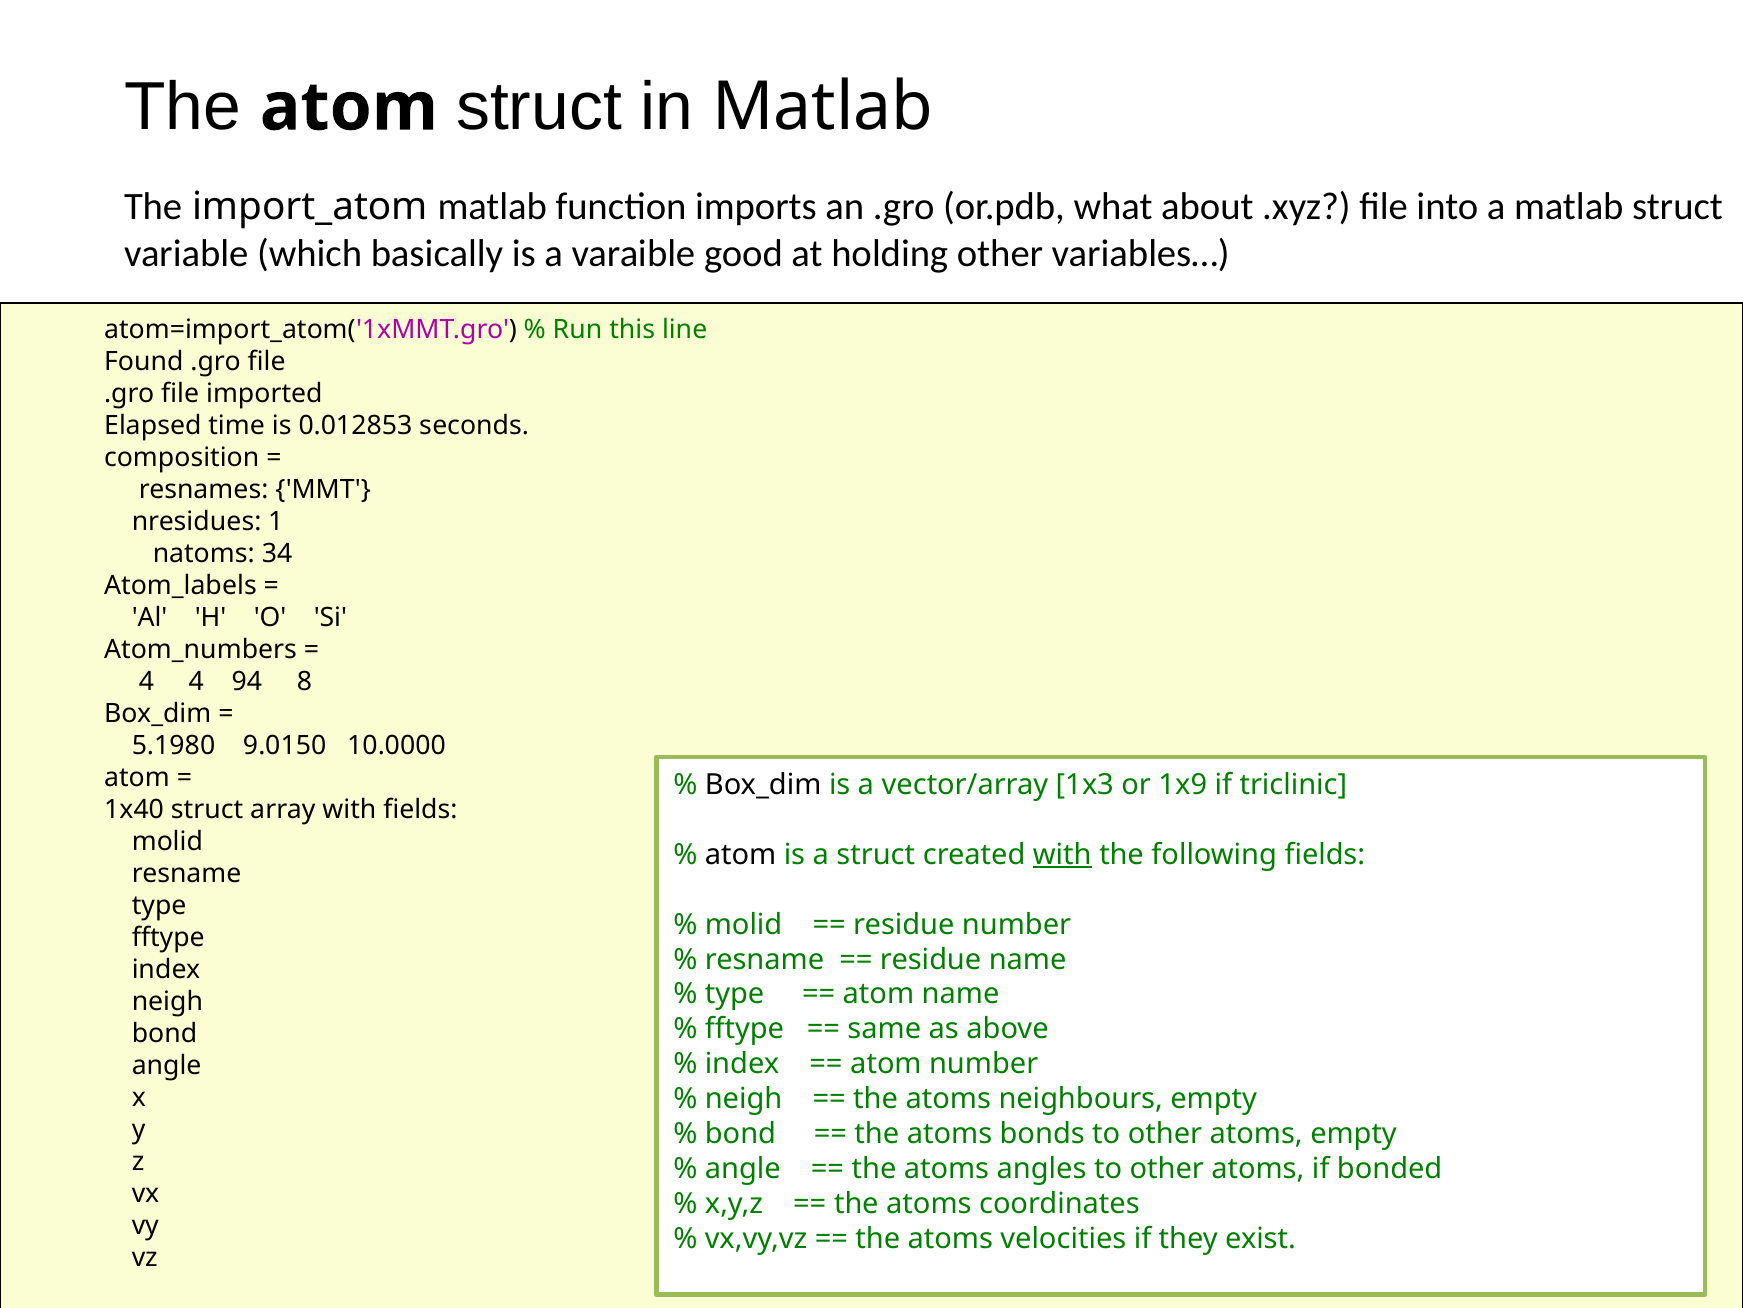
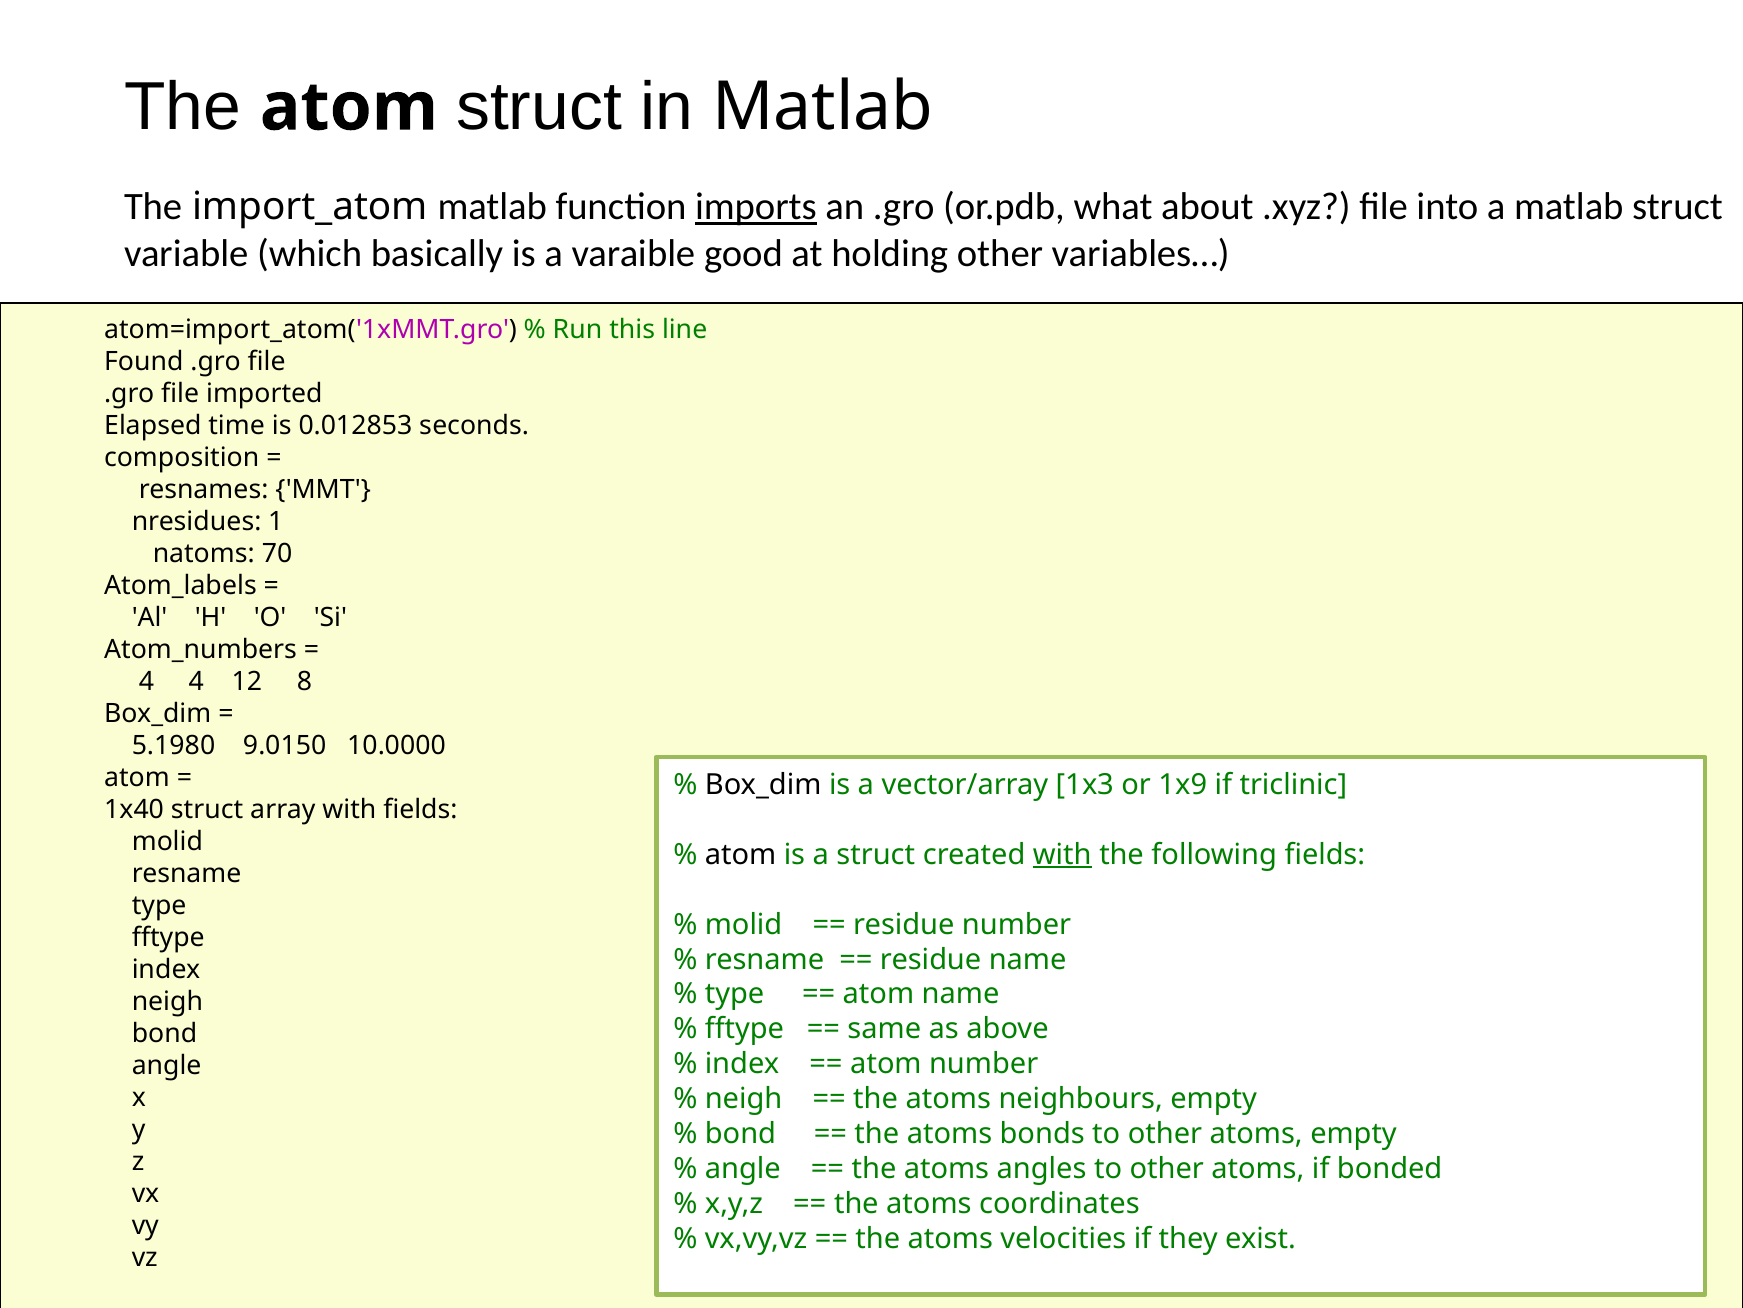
imports underline: none -> present (756, 207)
34: 34 -> 70 (277, 553)
94: 94 -> 12 (247, 681)
